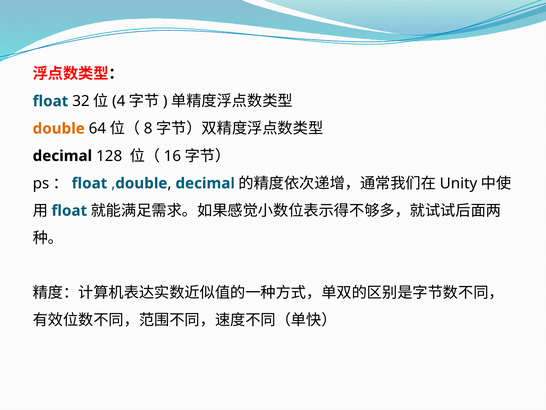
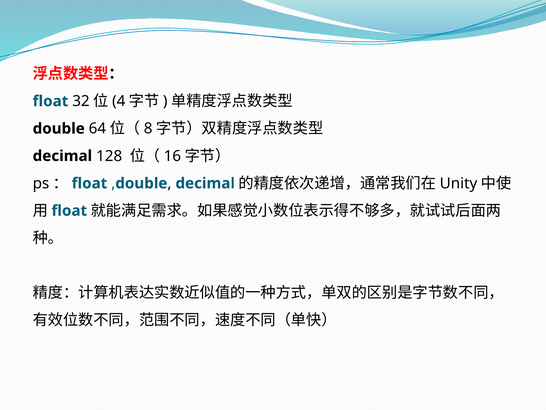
double colour: orange -> black (59, 128)
